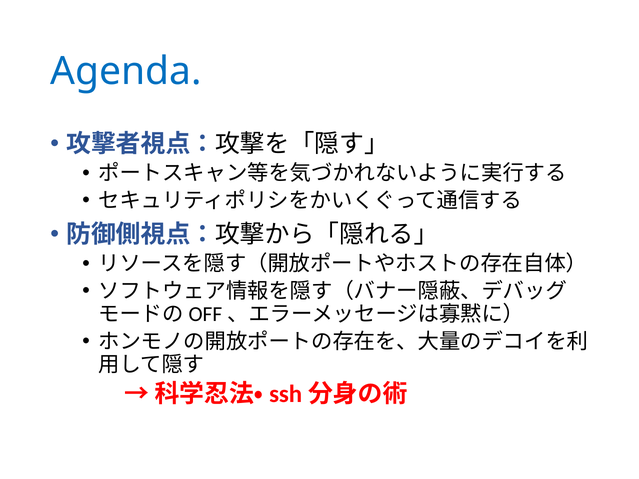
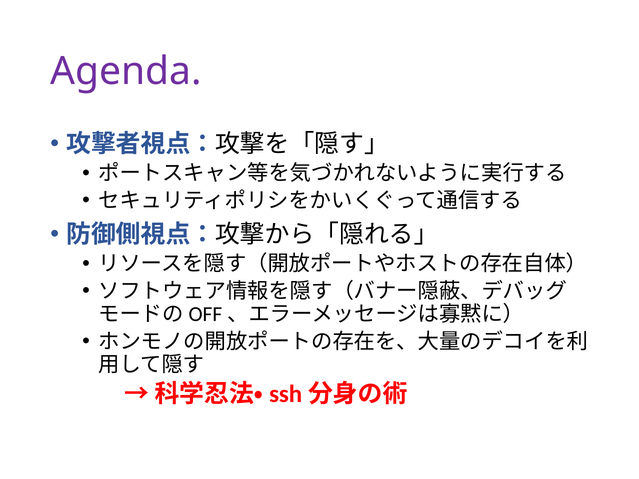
Agenda colour: blue -> purple (126, 72)
